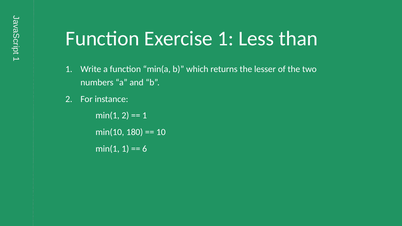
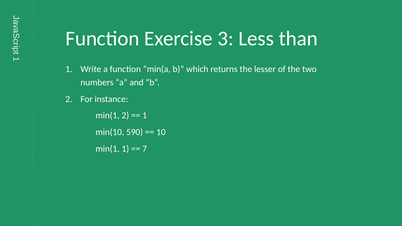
Exercise 1: 1 -> 3 (226, 39)
180: 180 -> 590 (135, 132)
6: 6 -> 7 (145, 149)
